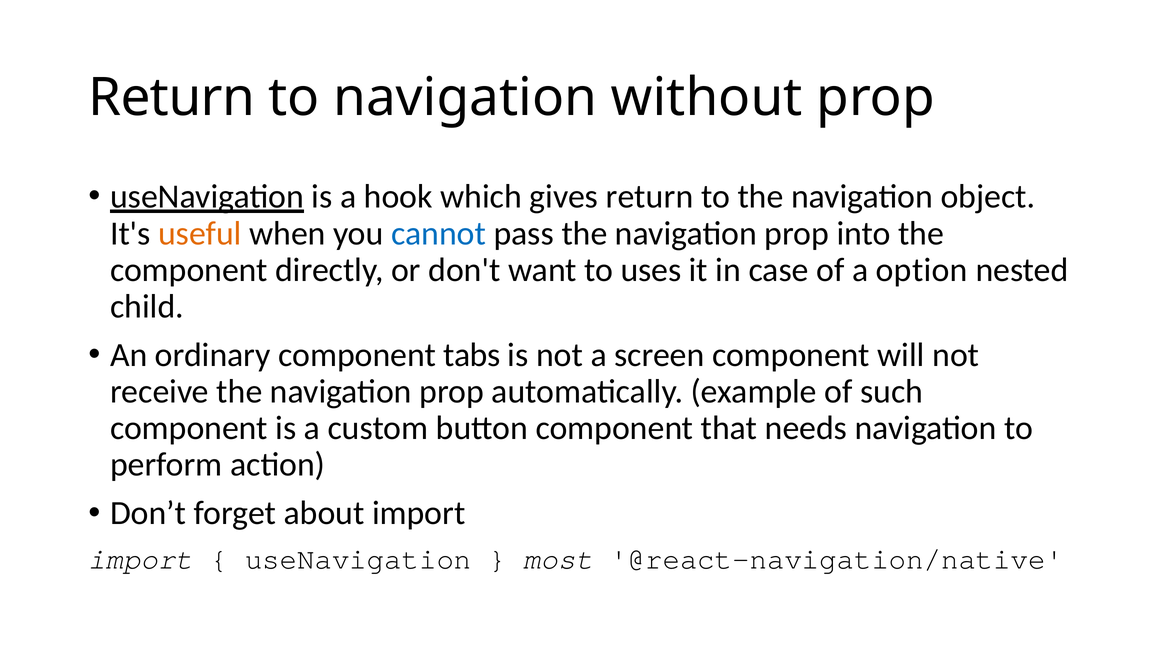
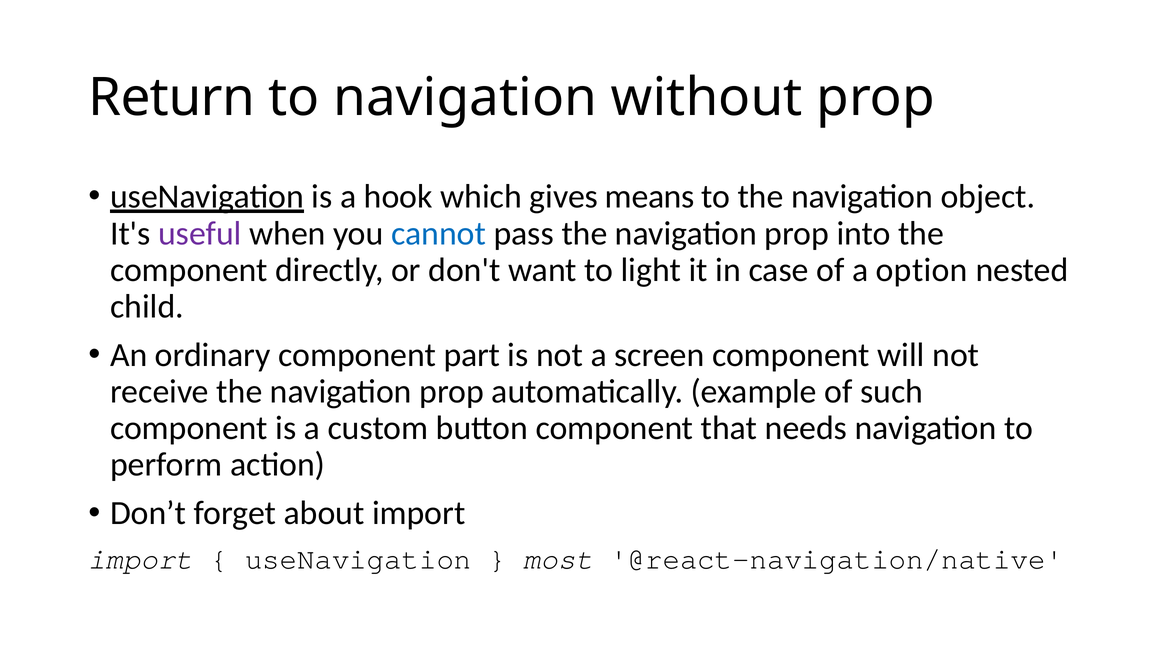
gives return: return -> means (650, 197)
useful colour: orange -> purple (200, 233)
uses: uses -> light (651, 270)
tabs: tabs -> part (472, 355)
